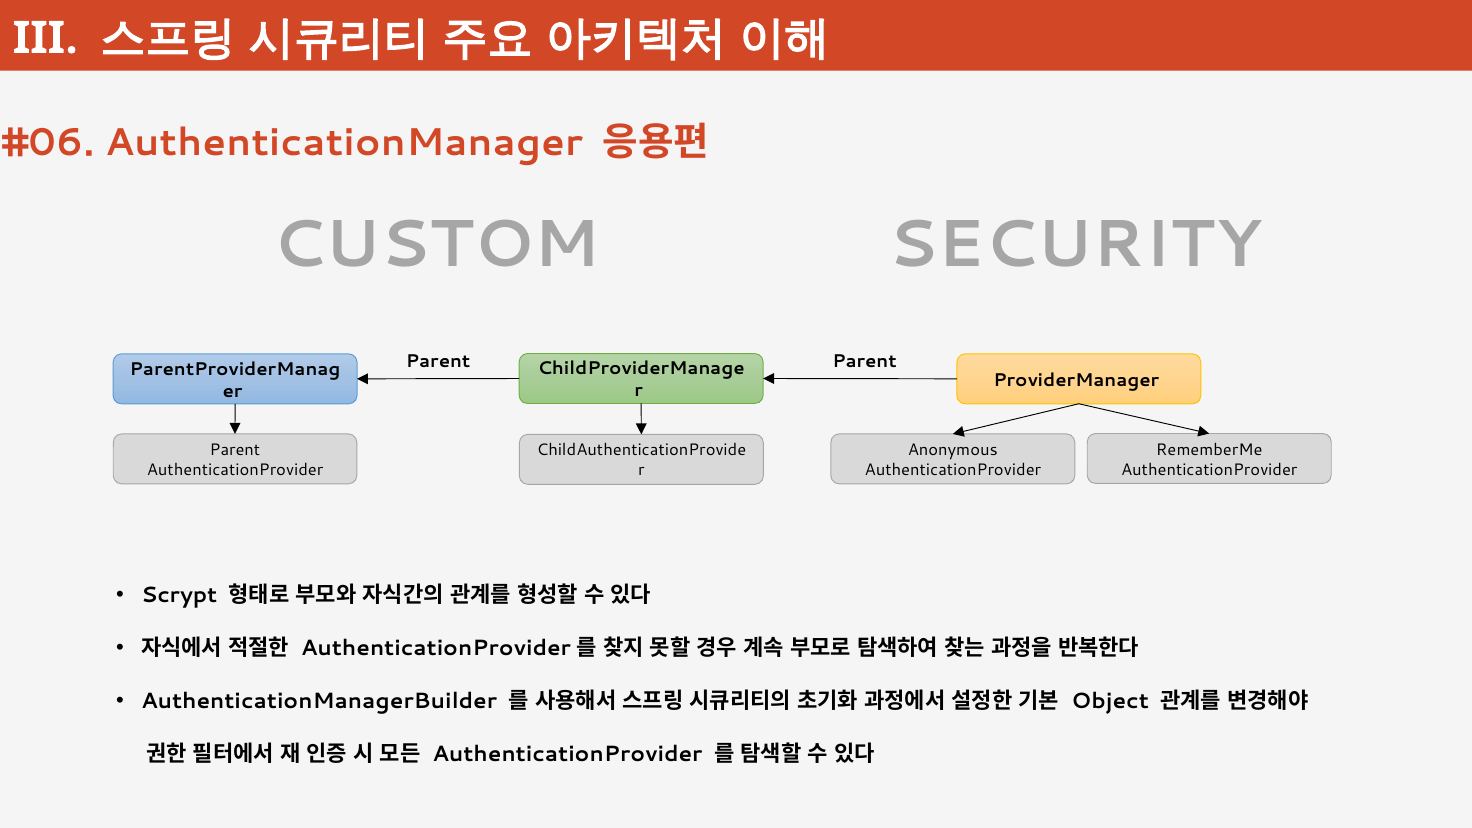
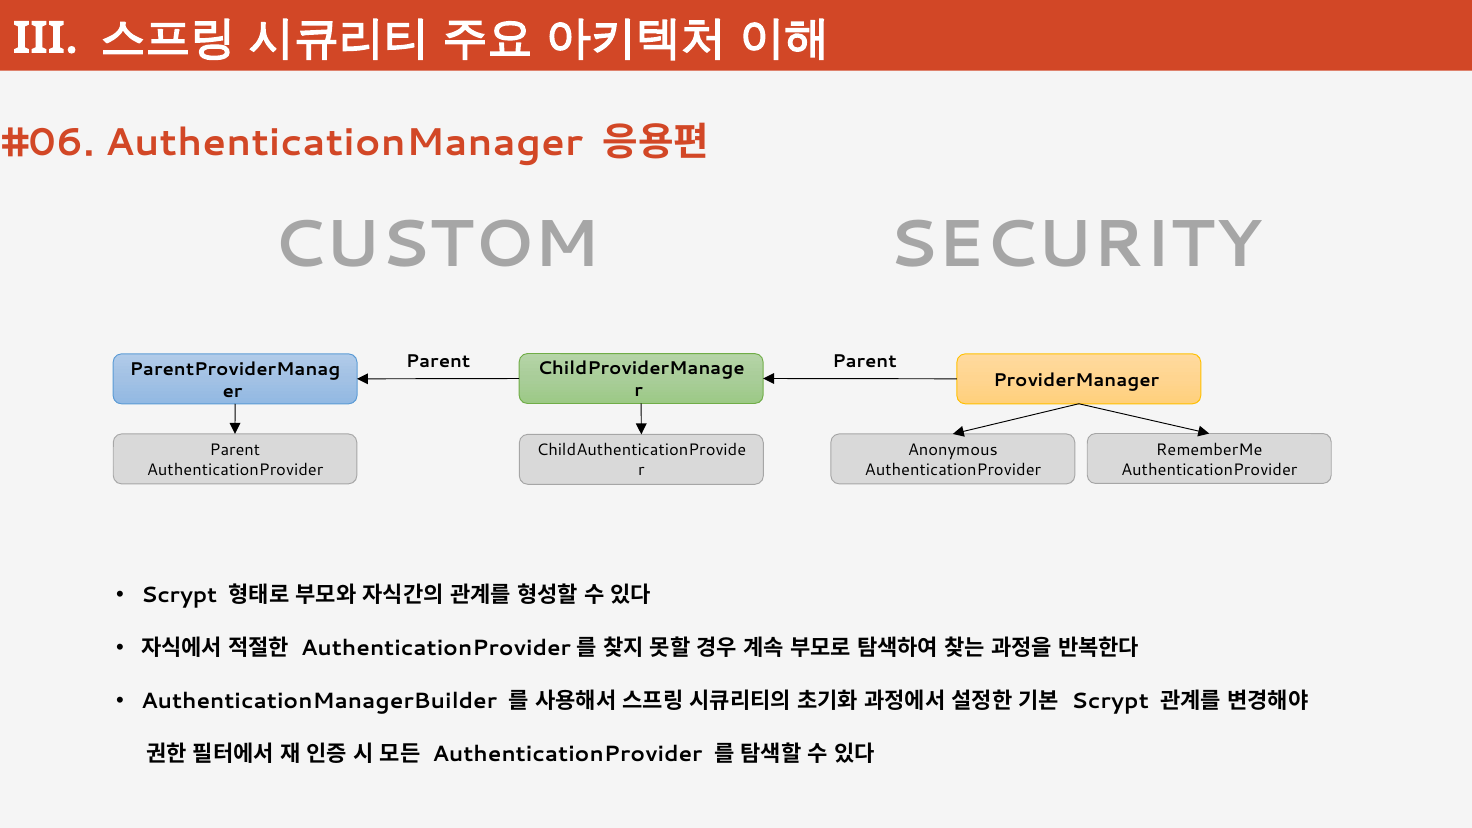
Object: Object -> Scrypt (1110, 702)
